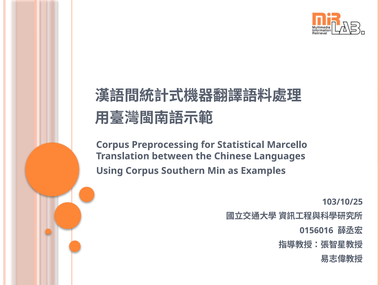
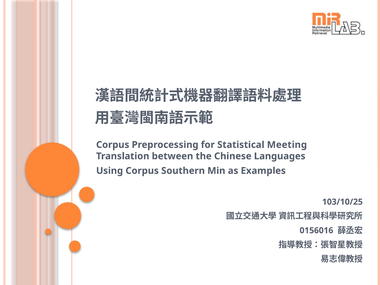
Marcello: Marcello -> Meeting (287, 145)
